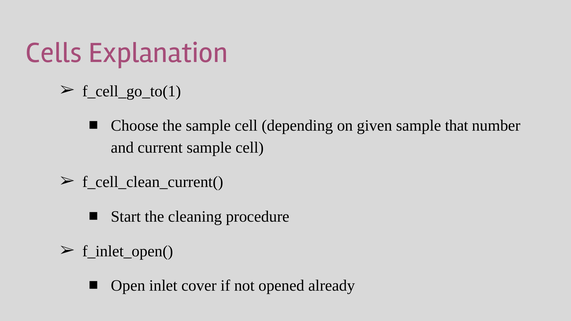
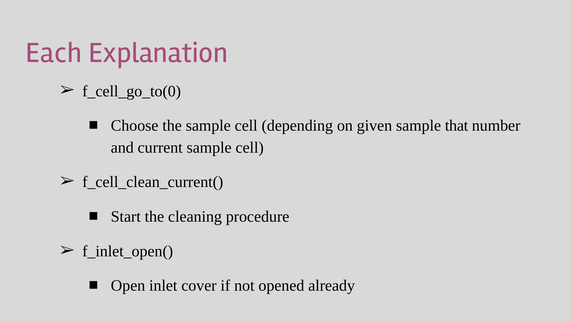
Cells: Cells -> Each (54, 53)
f_cell_go_to(1: f_cell_go_to(1 -> f_cell_go_to(0 (132, 91)
